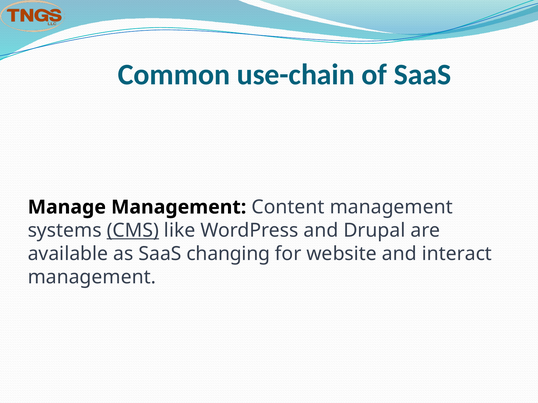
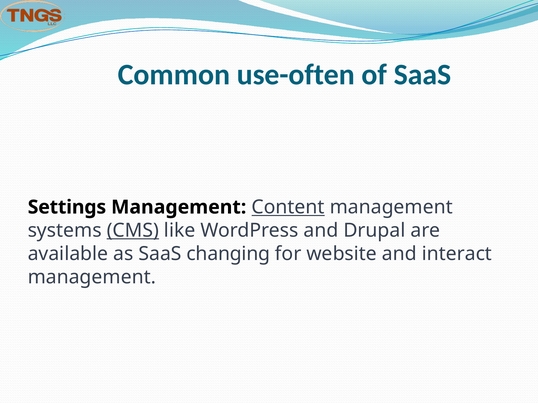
use-chain: use-chain -> use-often (296, 75)
Manage: Manage -> Settings (67, 207)
Content underline: none -> present (288, 207)
